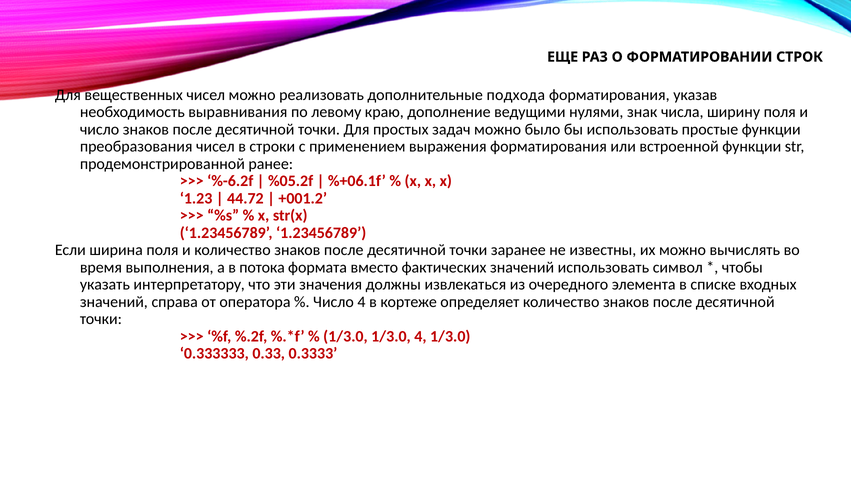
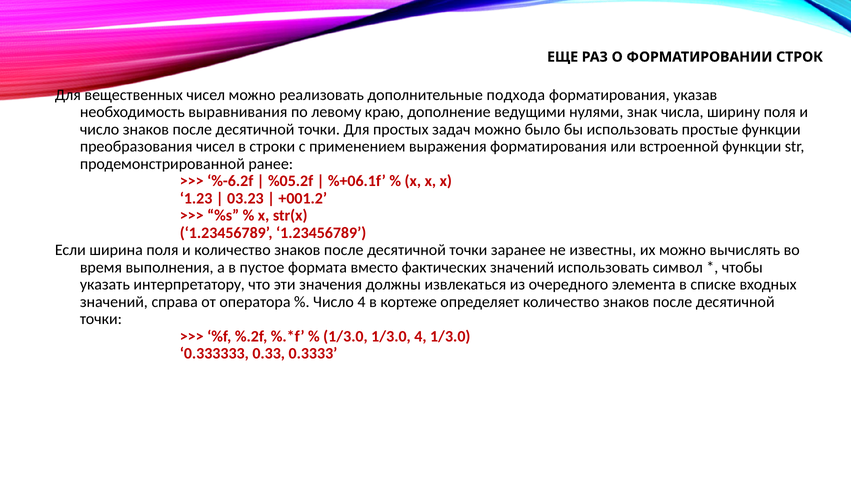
44.72: 44.72 -> 03.23 (245, 198)
потока: потока -> пустое (262, 267)
